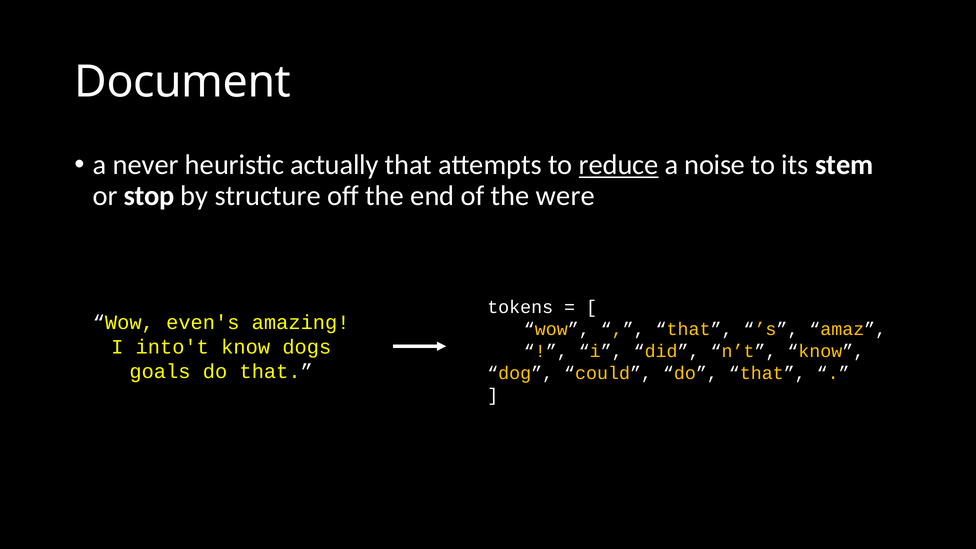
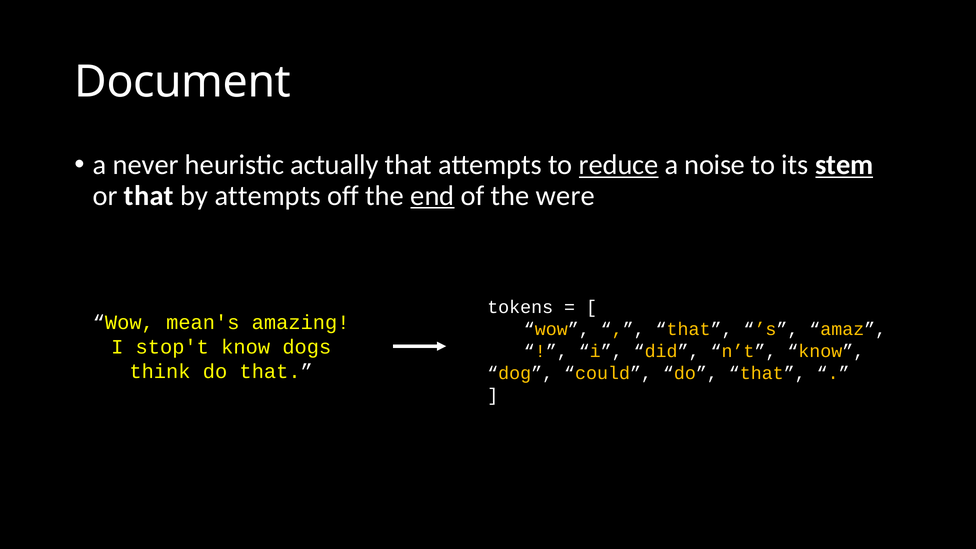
stem underline: none -> present (844, 165)
or stop: stop -> that (149, 196)
by structure: structure -> attempts (268, 196)
end underline: none -> present (432, 196)
even's: even's -> mean's (203, 323)
into't: into't -> stop't (172, 347)
goals: goals -> think (160, 372)
